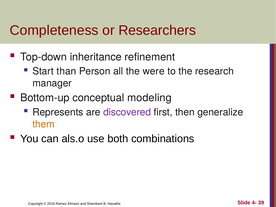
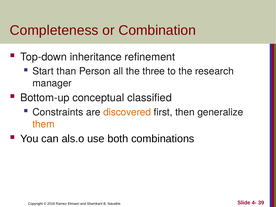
Researchers: Researchers -> Combination (157, 30)
were: were -> three (154, 71)
modeling: modeling -> classified (150, 98)
Represents: Represents -> Constraints (58, 112)
discovered colour: purple -> orange (127, 112)
